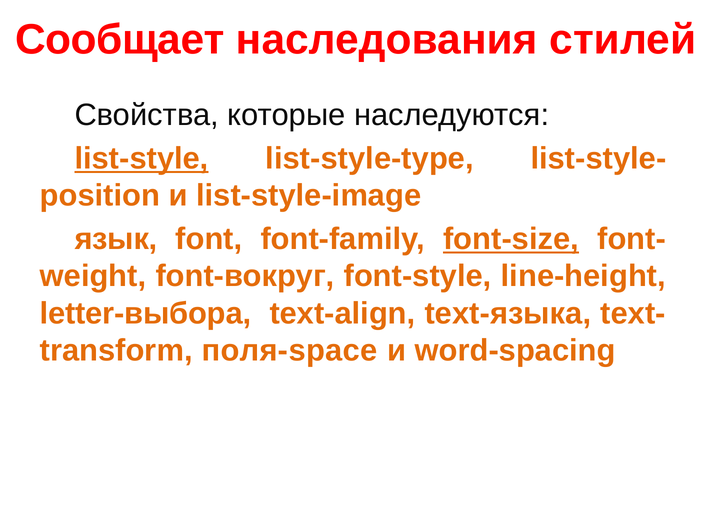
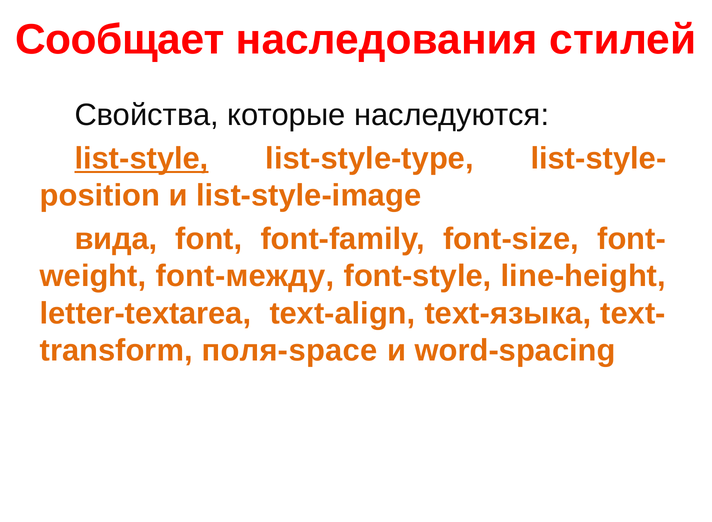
язык: язык -> вида (116, 239)
font-size underline: present -> none (511, 239)
font-вокруг: font-вокруг -> font-между (245, 276)
letter-выбора: letter-выбора -> letter-textarea (145, 313)
